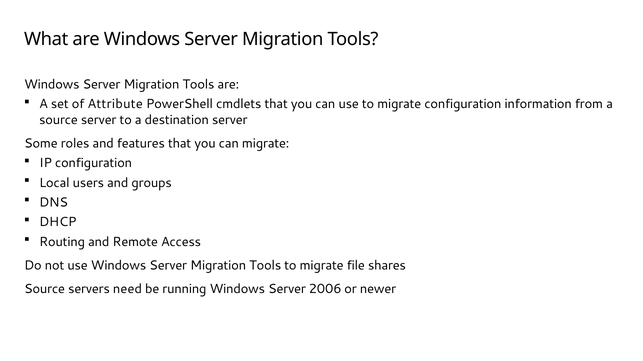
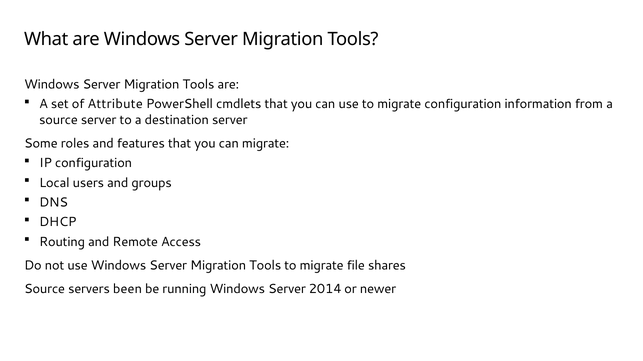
need: need -> been (127, 289)
2006: 2006 -> 2014 (325, 289)
